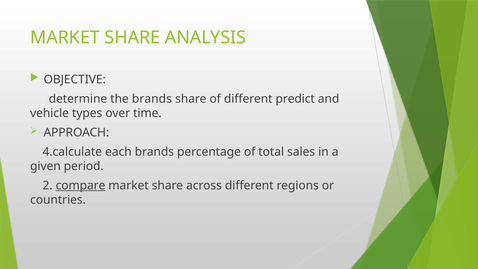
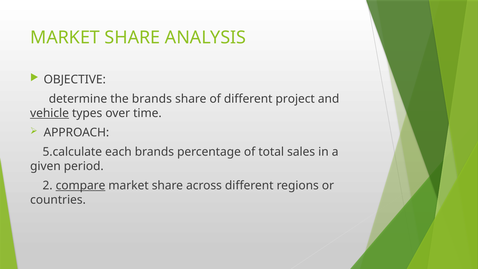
predict: predict -> project (295, 99)
vehicle underline: none -> present (50, 113)
4.calculate: 4.calculate -> 5.calculate (72, 152)
